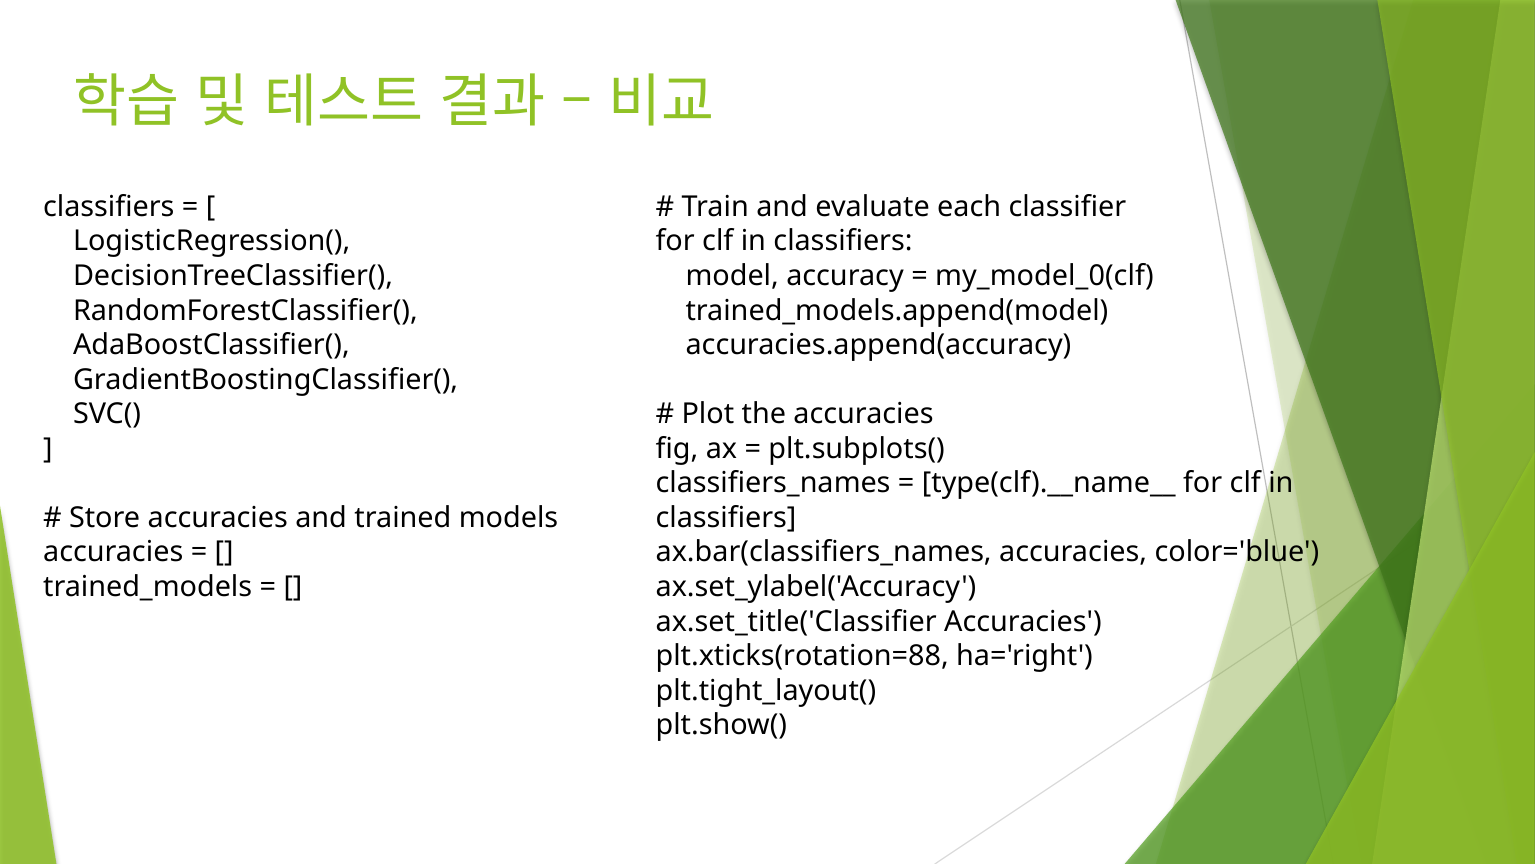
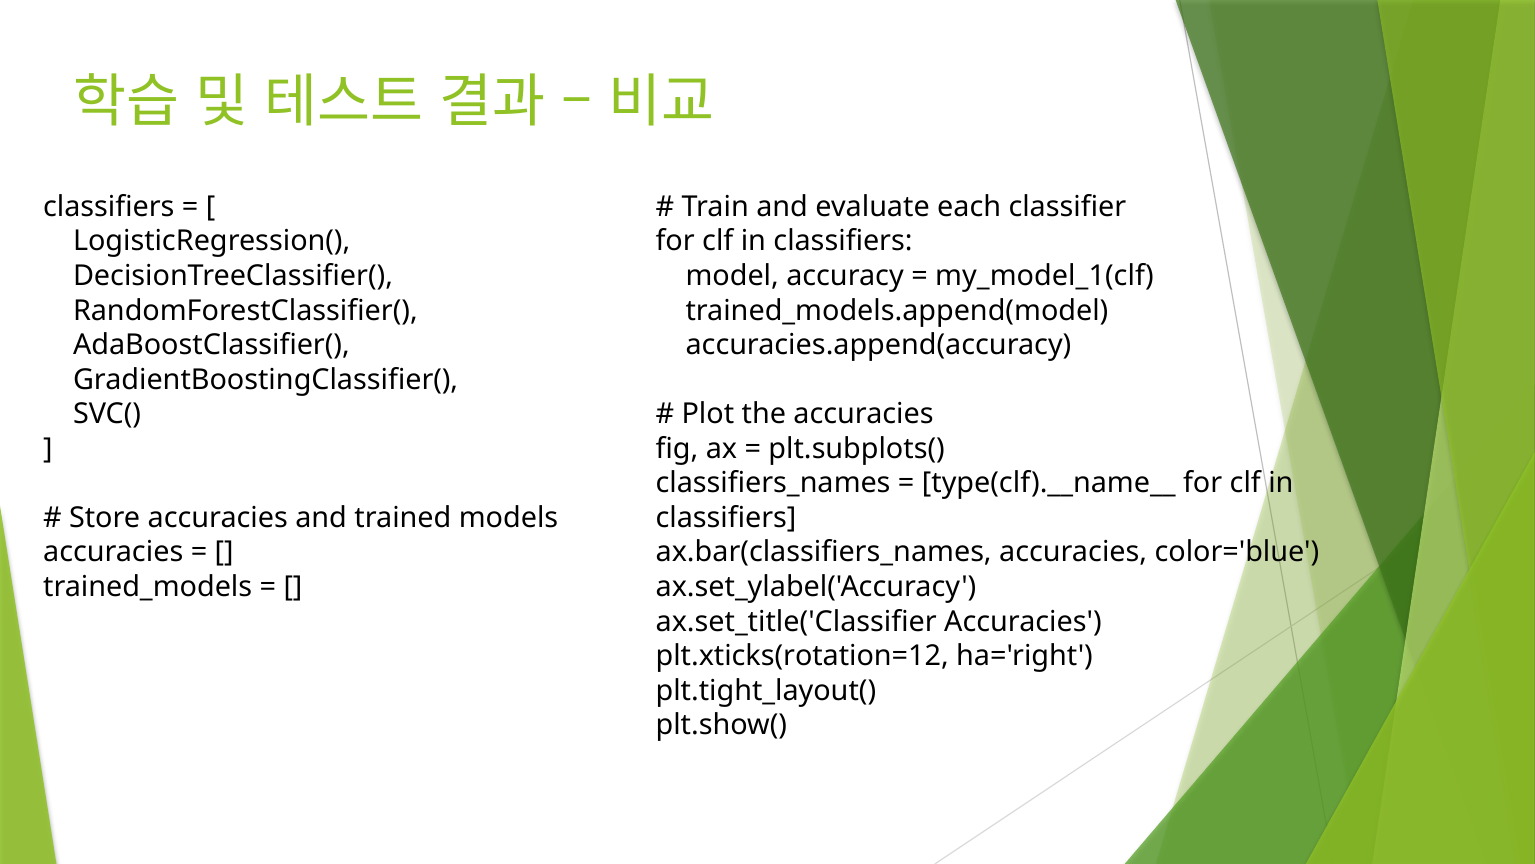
my_model_0(clf: my_model_0(clf -> my_model_1(clf (1044, 276)
plt.xticks(rotation=88: plt.xticks(rotation=88 -> plt.xticks(rotation=12 (802, 656)
